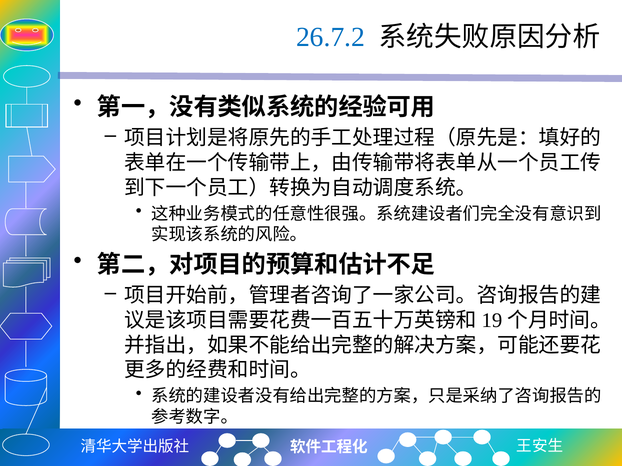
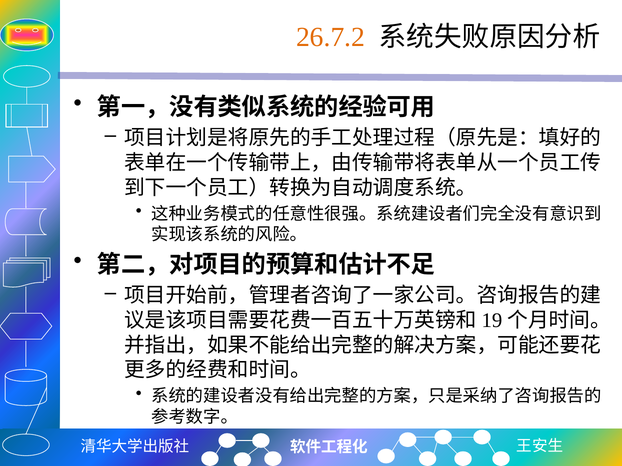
26.7.2 colour: blue -> orange (331, 37)
